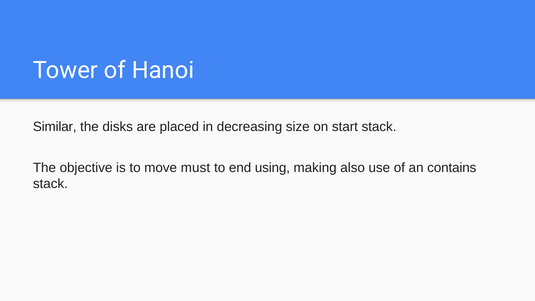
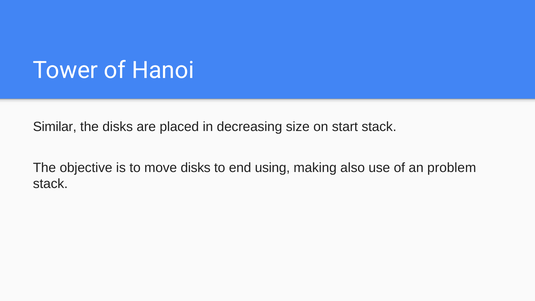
move must: must -> disks (196, 168)
contains: contains -> problem (452, 168)
